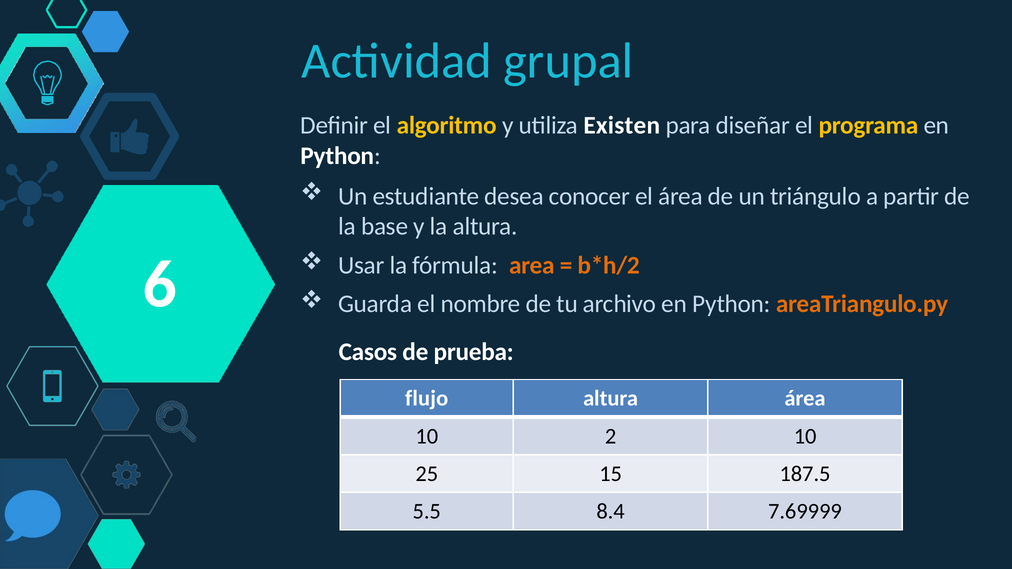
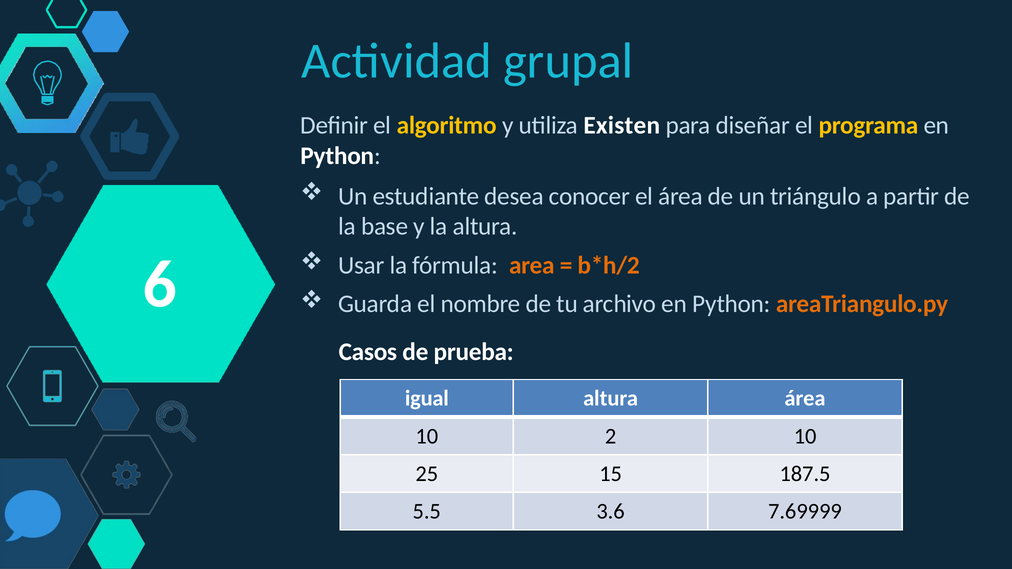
flujo: flujo -> igual (427, 399)
8.4: 8.4 -> 3.6 (611, 512)
